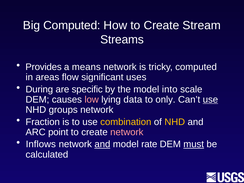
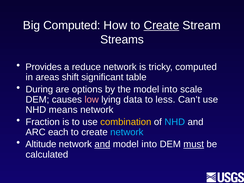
Create underline: none -> present (161, 25)
means: means -> reduce (86, 67)
flow: flow -> shift (70, 77)
uses: uses -> table (136, 77)
specific: specific -> options (87, 89)
only: only -> less (165, 100)
use underline: present -> none (210, 100)
groups: groups -> means (63, 110)
NHD colour: yellow -> light blue (175, 122)
point: point -> each (58, 132)
network colour: pink -> light blue (127, 132)
Inflows: Inflows -> Altitude (41, 144)
rate: rate -> into (149, 144)
